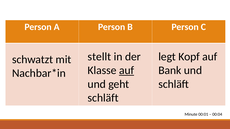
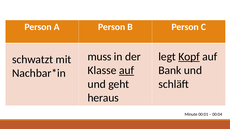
stellt: stellt -> muss (99, 57)
Kopf underline: none -> present (189, 57)
schläft: schläft -> heraus (103, 98)
